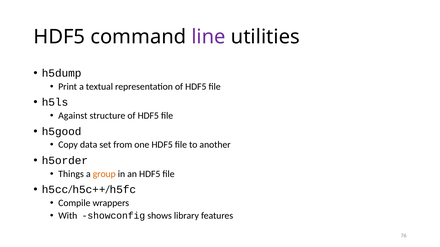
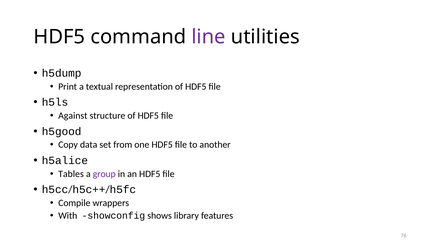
h5order: h5order -> h5alice (65, 161)
Things: Things -> Tables (71, 174)
group colour: orange -> purple (104, 174)
